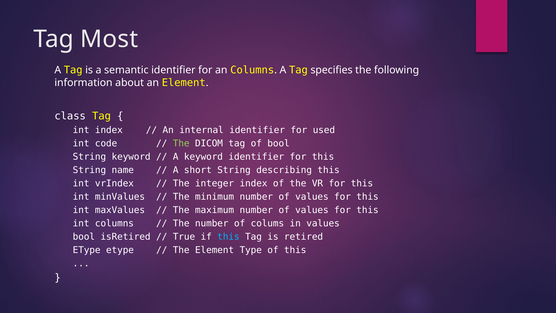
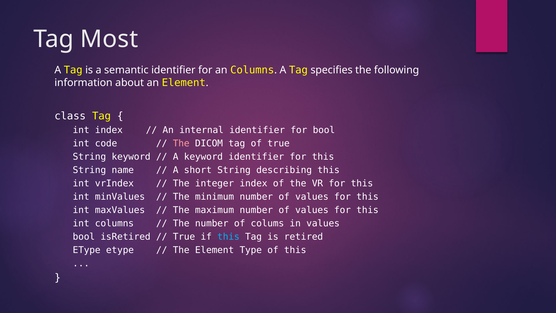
for used: used -> bool (324, 130)
The colour: light green -> pink (181, 143)
of bool: bool -> true (279, 143)
